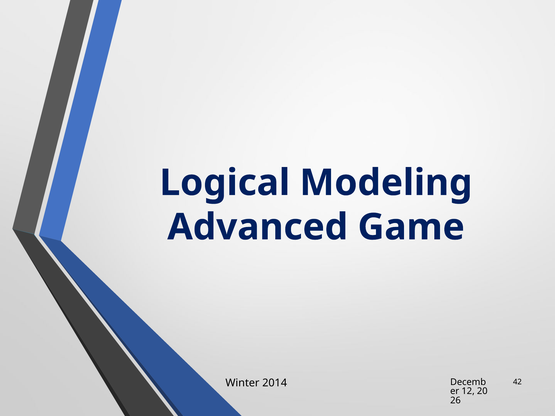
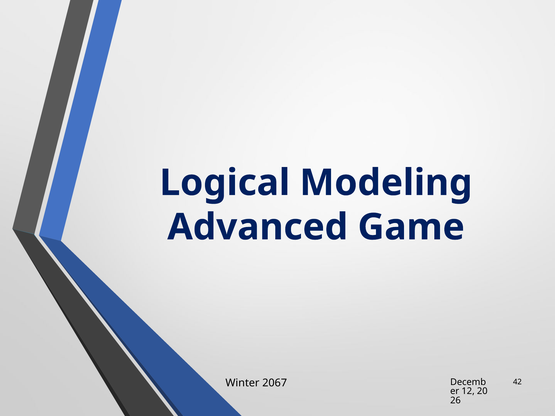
2014: 2014 -> 2067 (275, 383)
